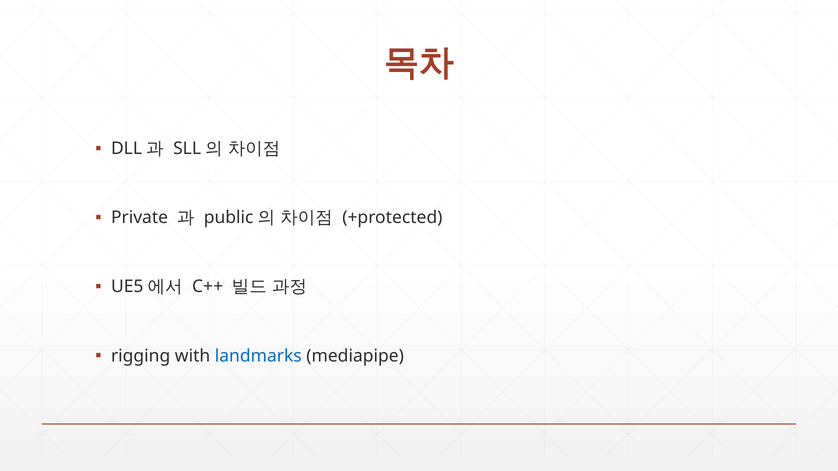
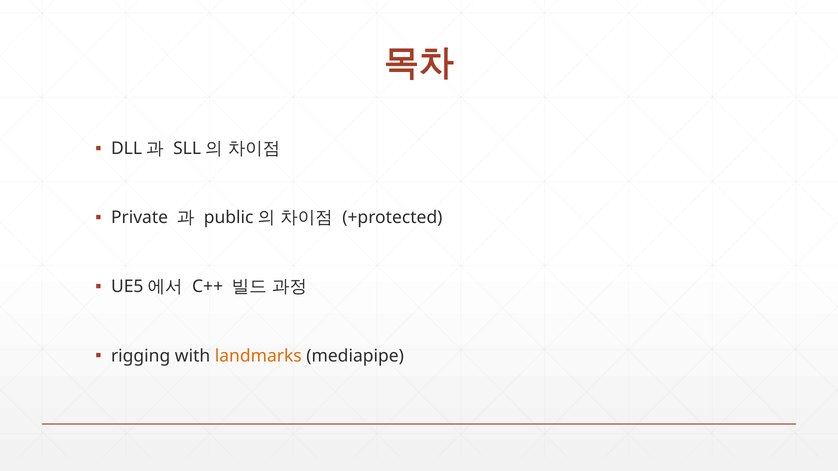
landmarks colour: blue -> orange (258, 356)
